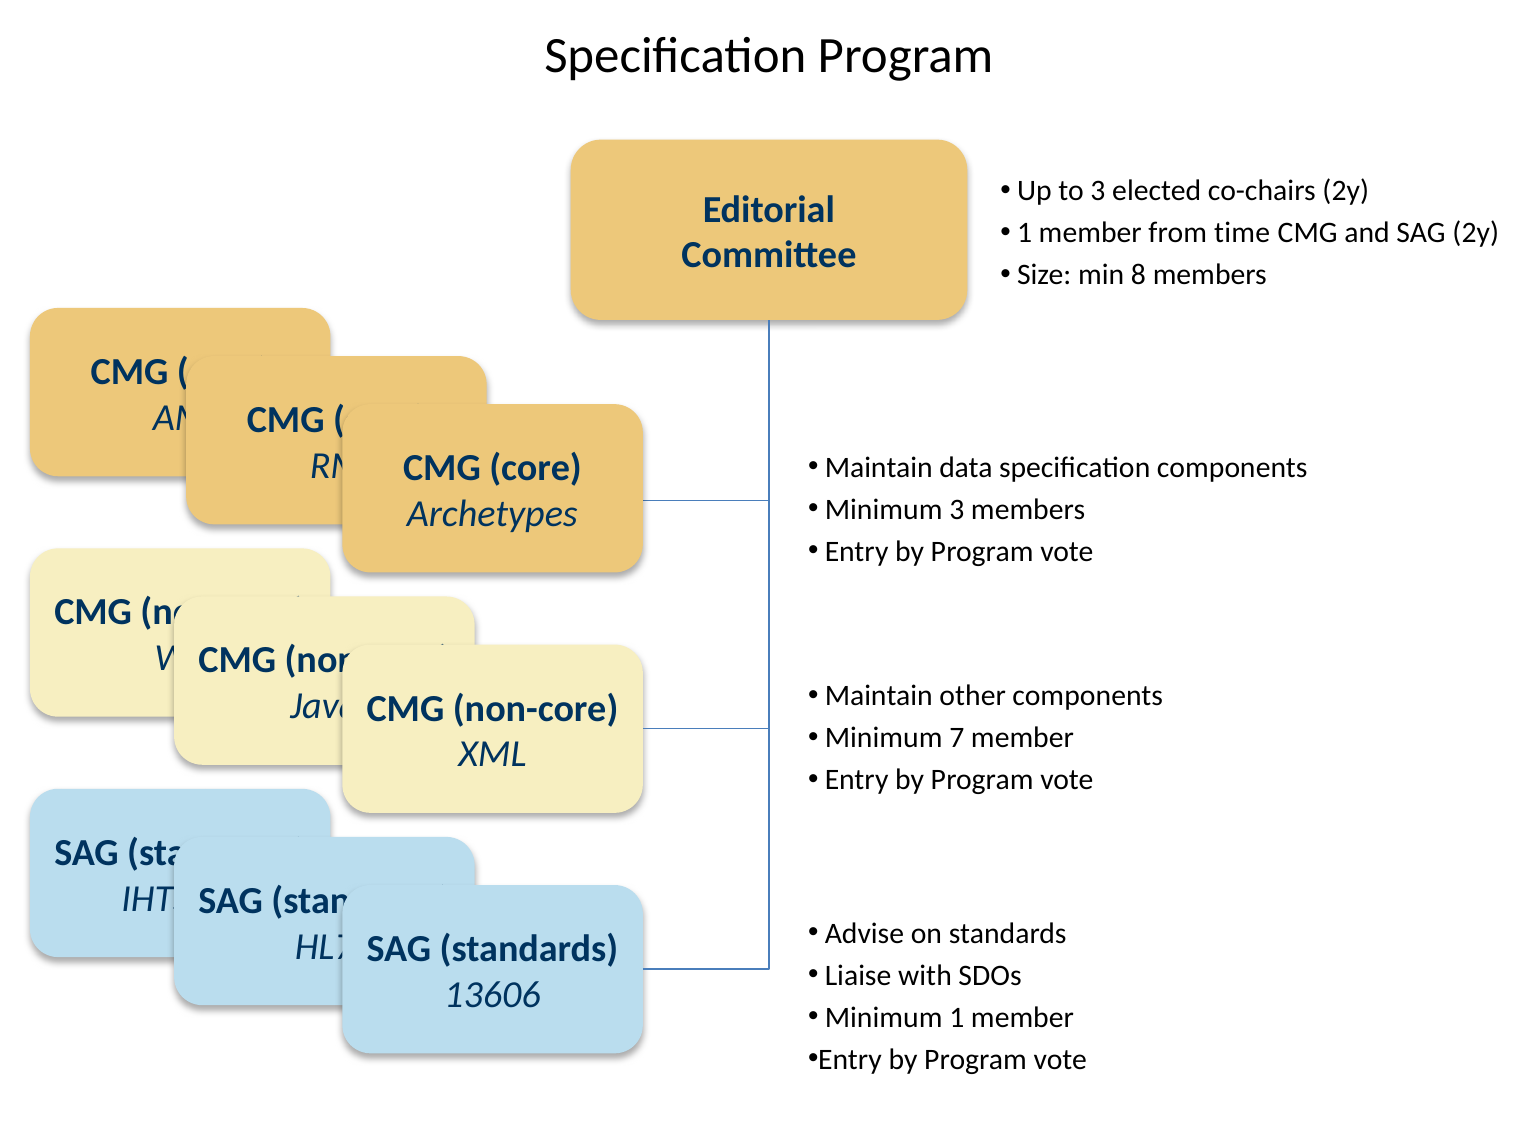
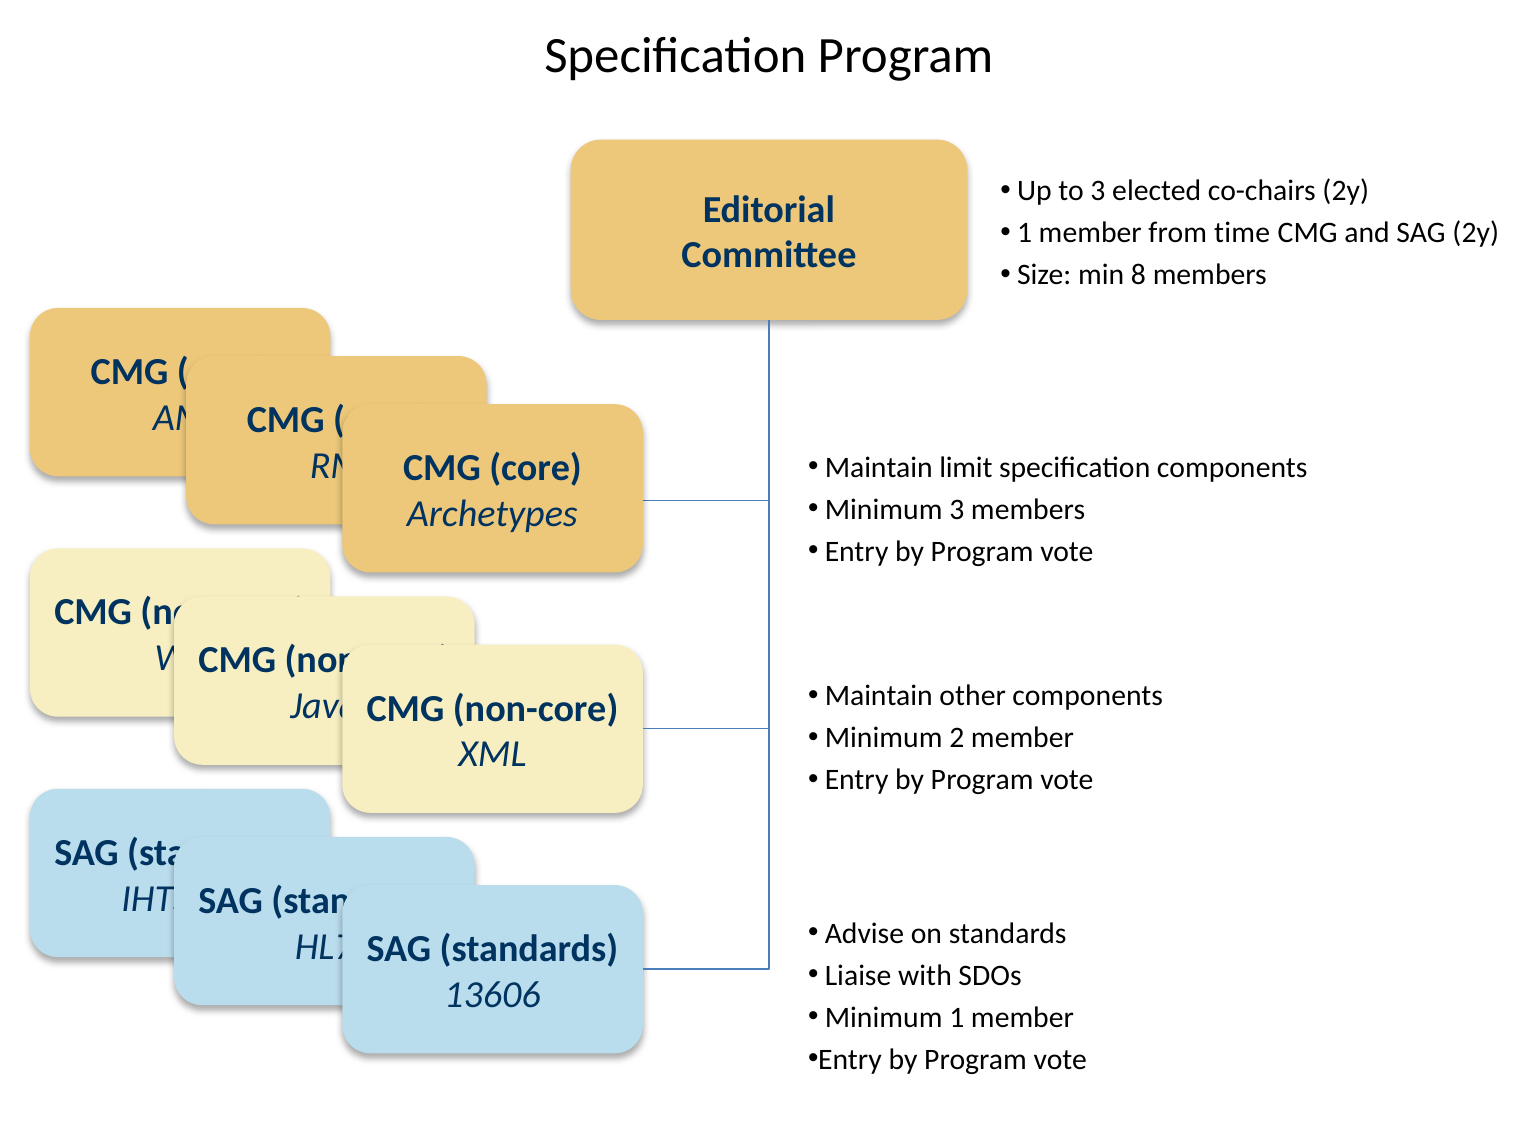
data: data -> limit (966, 467)
7: 7 -> 2 (957, 738)
